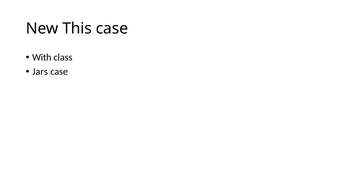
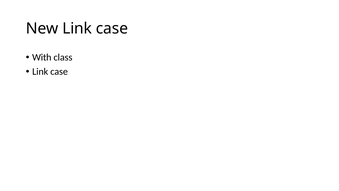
New This: This -> Link (77, 28)
Jars: Jars -> Link (40, 72)
